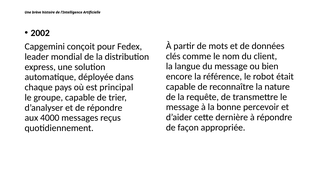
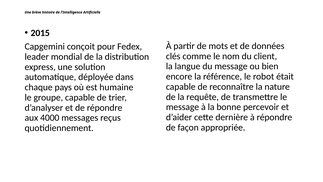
2002: 2002 -> 2015 (40, 33)
principal: principal -> humaine (116, 87)
